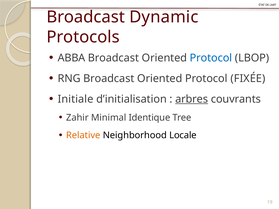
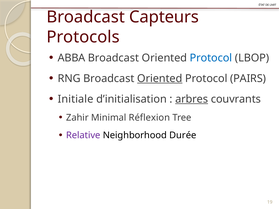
Dynamic: Dynamic -> Capteurs (164, 17)
Oriented underline: none -> present (160, 79)
FIXÉE: FIXÉE -> PAIRS (248, 79)
Identique: Identique -> Réflexion (149, 118)
Relative colour: orange -> purple (83, 135)
Locale: Locale -> Durée (183, 135)
